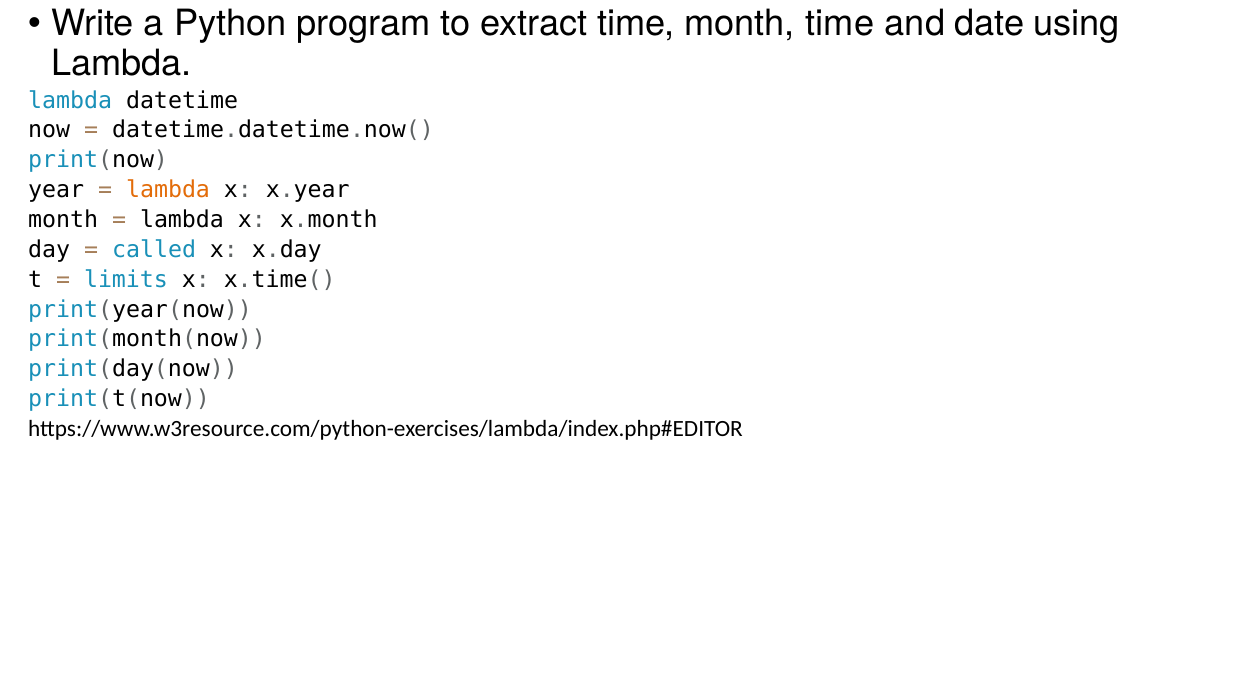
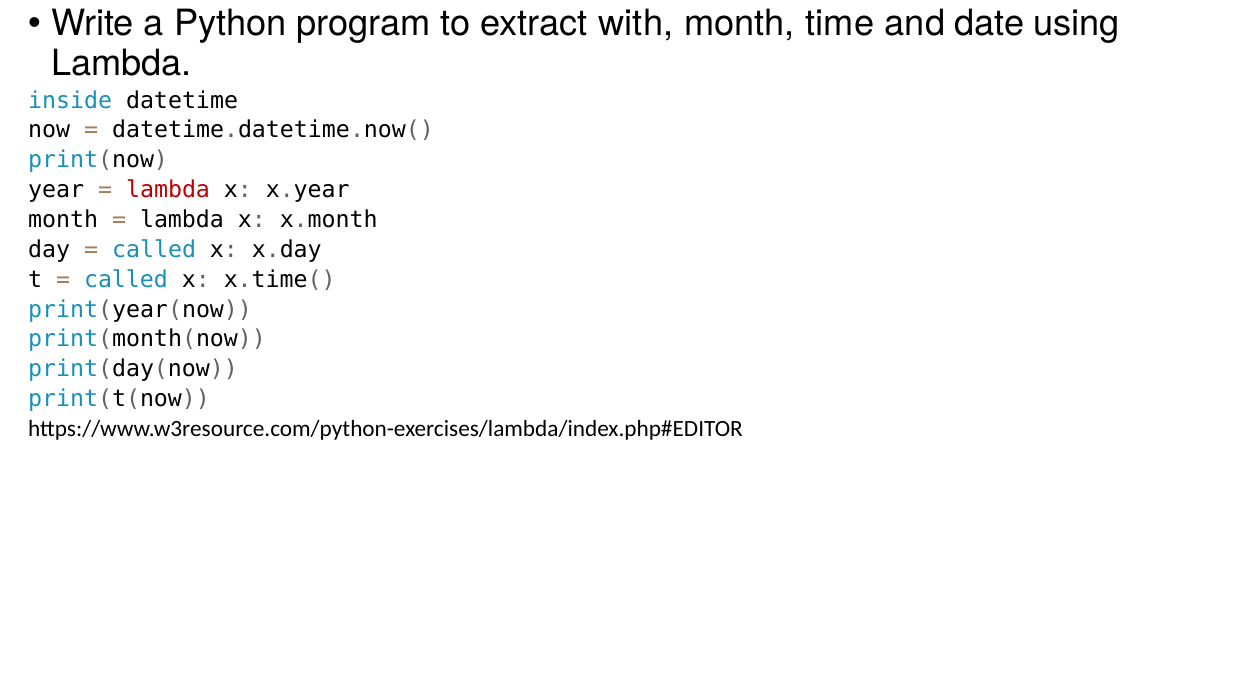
extract time: time -> with (636, 24)
lambda: lambda -> inside (70, 100)
lambda colour: orange -> red (168, 190)
limits: limits -> called (126, 280)
